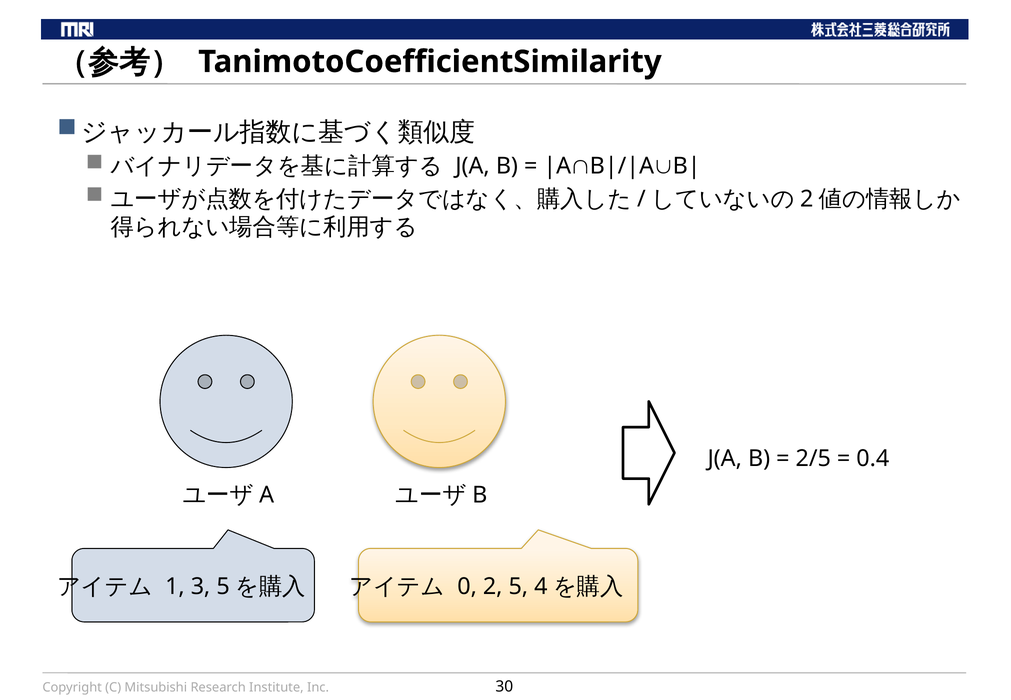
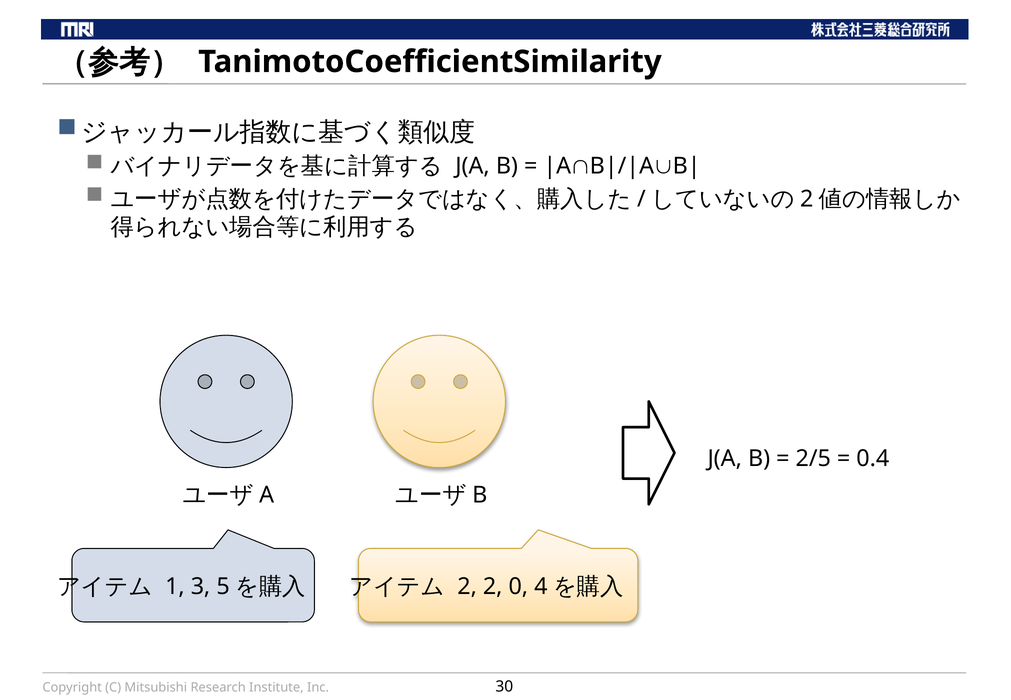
0: 0 -> 2 (467, 587)
5: 5 -> 0 (518, 587)
